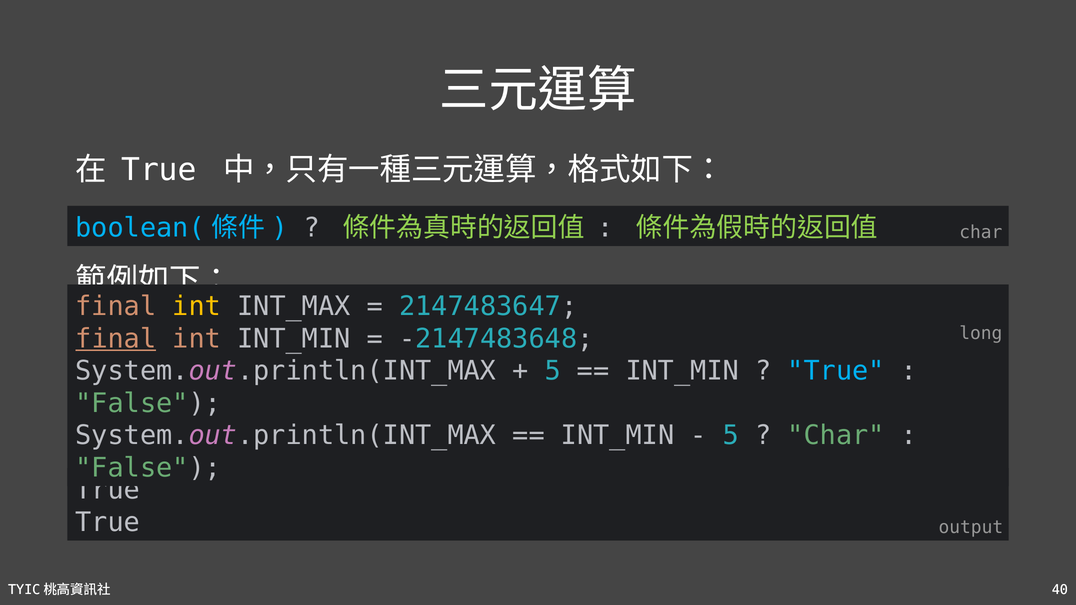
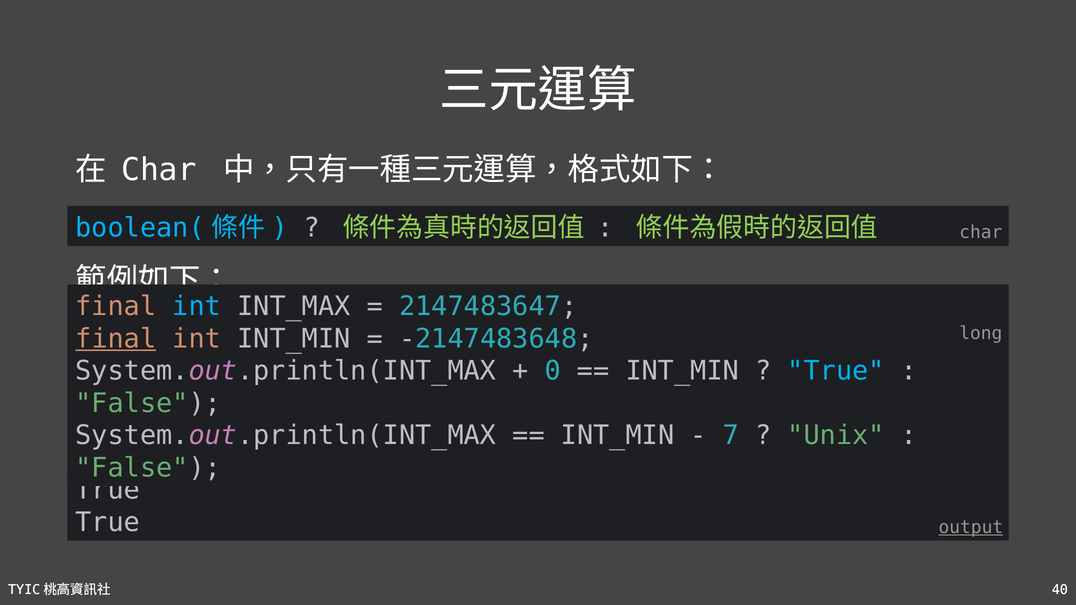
True: True -> Char (159, 170)
int colour: yellow -> light blue (197, 307)
5: 5 -> 0 (553, 371)
5: 5 -> 7 (731, 436)
Char: Char -> Unix (836, 436)
output underline: none -> present (971, 527)
